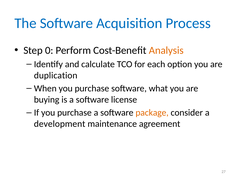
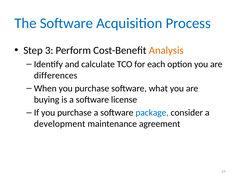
0: 0 -> 3 (49, 50)
duplication: duplication -> differences (56, 75)
package colour: orange -> blue (152, 113)
